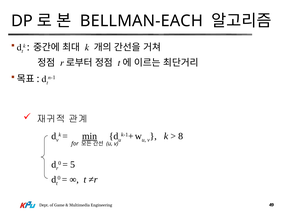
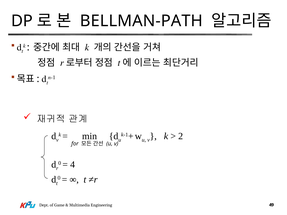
BELLMAN-EACH: BELLMAN-EACH -> BELLMAN-PATH (141, 21)
min underline: present -> none (90, 136)
8: 8 -> 2 (181, 136)
5: 5 -> 4 (73, 165)
